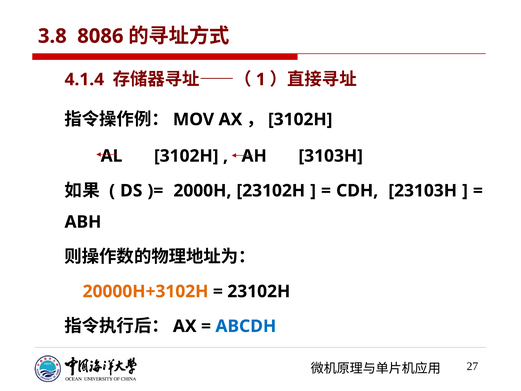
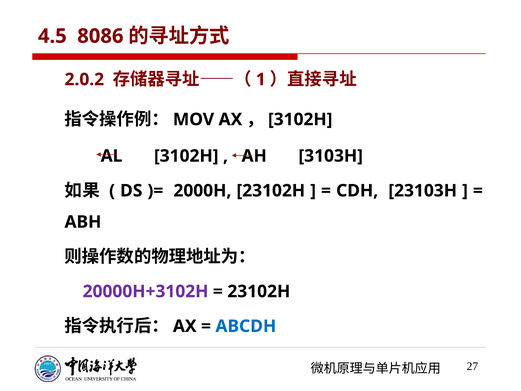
3.8: 3.8 -> 4.5 (52, 36)
4.1.4: 4.1.4 -> 2.0.2 (84, 79)
20000H+3102H colour: orange -> purple (146, 291)
